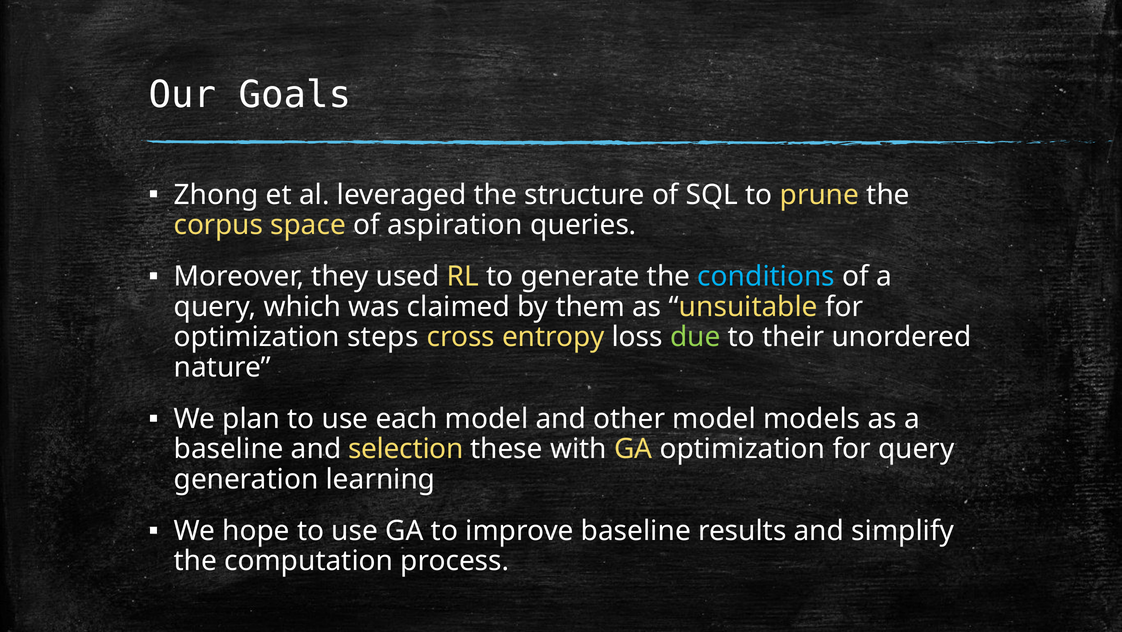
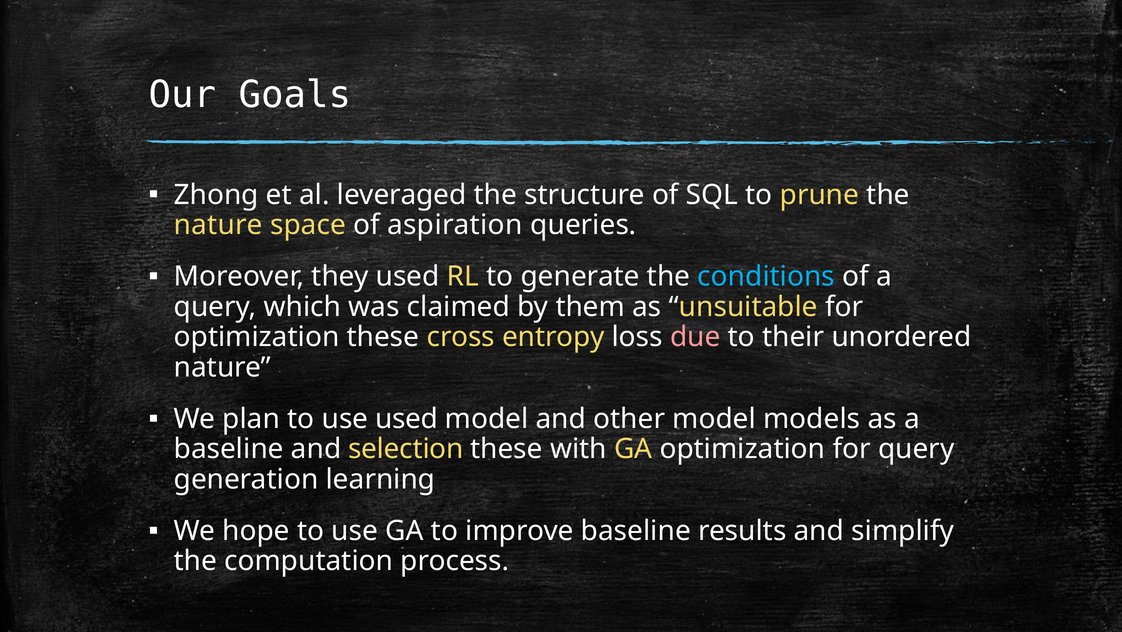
corpus: corpus -> nature (218, 225)
optimization steps: steps -> these (383, 337)
due colour: light green -> pink (695, 337)
use each: each -> used (407, 418)
